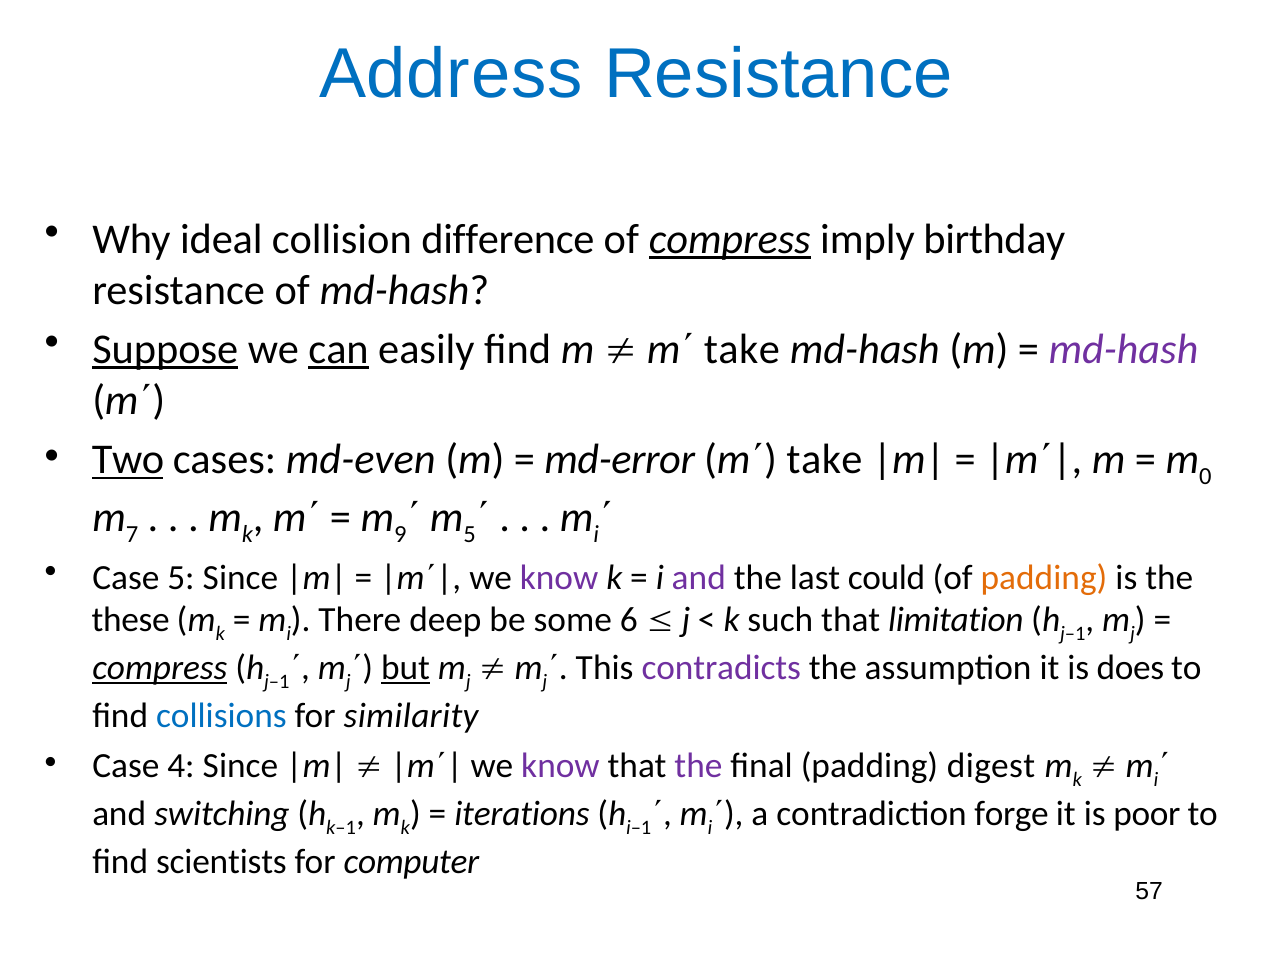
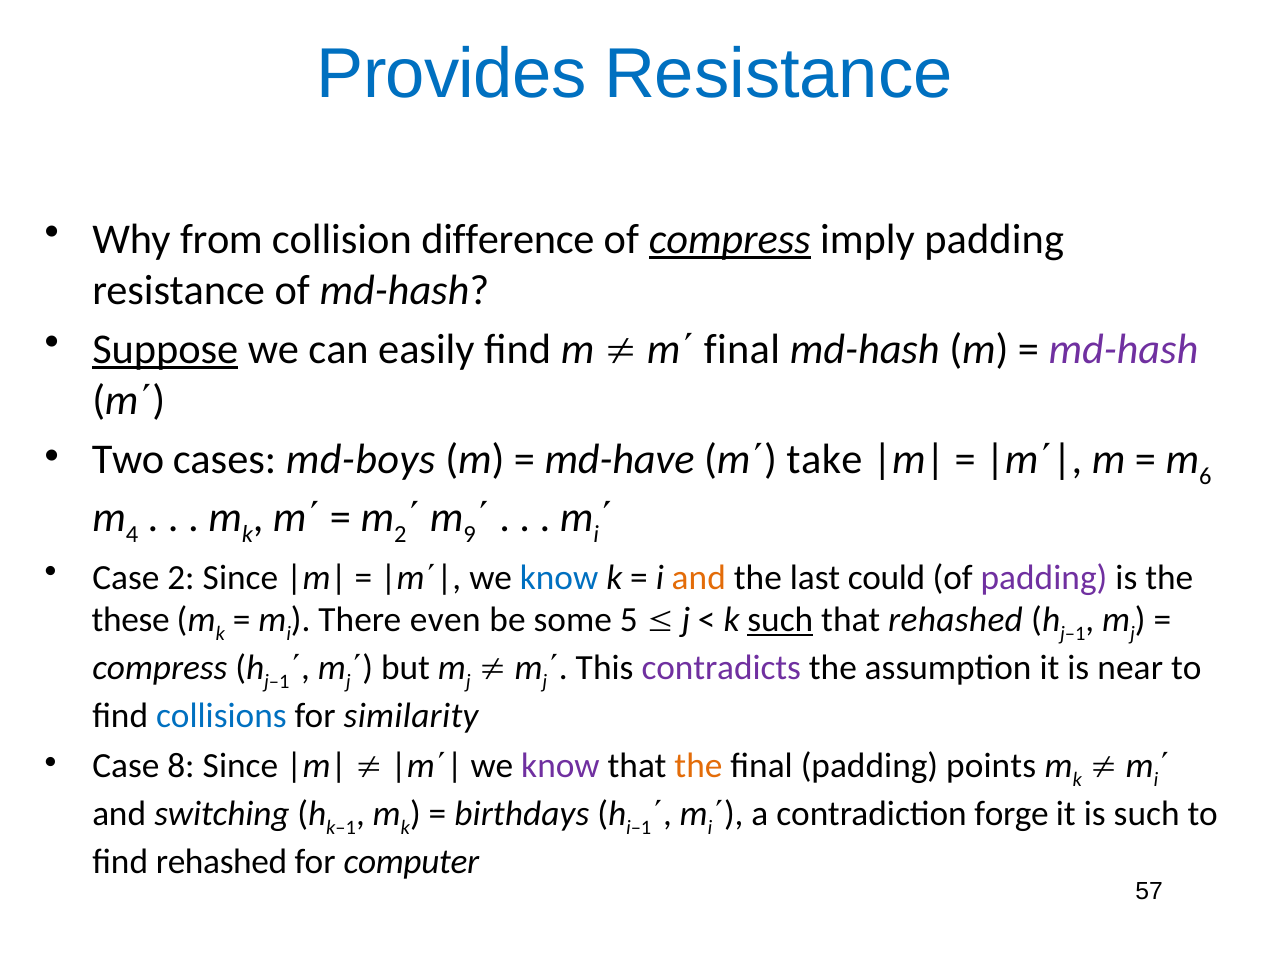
Address: Address -> Provides (452, 74)
ideal: ideal -> from (221, 239)
imply birthday: birthday -> padding (994, 239)
can underline: present -> none (339, 350)
take: take -> final (742, 350)
Two underline: present -> none (128, 460)
md-even: md-even -> md-boys (361, 460)
md-error: md-error -> md-have (620, 460)
0: 0 -> 6 (1205, 476)
7: 7 -> 4 (132, 534)
m 9: 9 -> 2 (400, 534)
m 5: 5 -> 9 (470, 534)
Case 5: 5 -> 2 (181, 578)
know colour: purple -> blue (559, 578)
and colour: purple -> orange (699, 578)
padding colour: orange -> purple (1044, 578)
deep: deep -> even (445, 620)
6: 6 -> 5 (629, 620)
such underline: none -> present (780, 620)
that limitation: limitation -> rehashed (956, 620)
compress underline: present -> none (160, 668)
but underline: present -> none (405, 668)
does: does -> near (1130, 668)
4: 4 -> 8 (181, 766)
the colour: purple -> orange (698, 766)
digest: digest -> points (991, 766)
iterations: iterations -> birthdays (522, 814)
is poor: poor -> such (1147, 814)
find scientists: scientists -> rehashed (222, 862)
